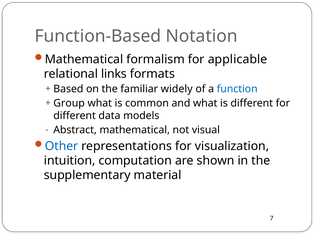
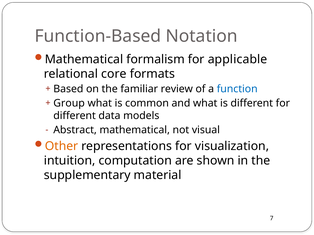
links: links -> core (114, 74)
widely: widely -> review (177, 89)
Other colour: blue -> orange (62, 146)
